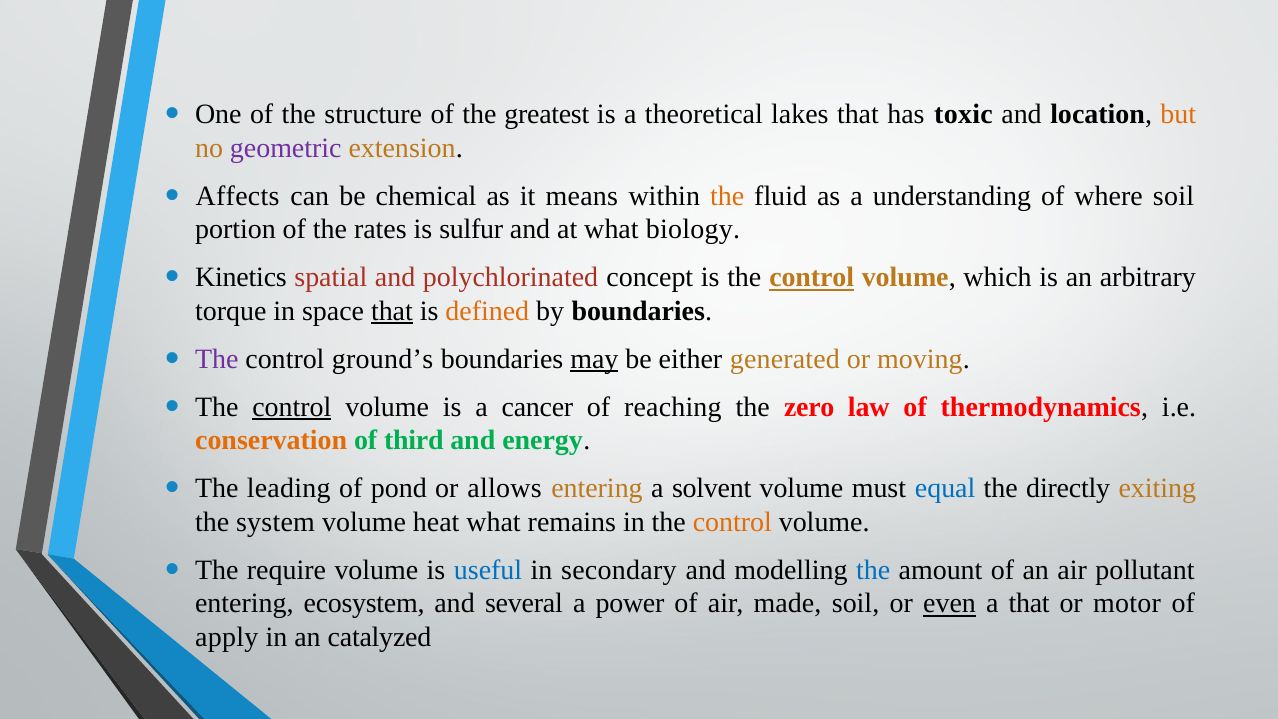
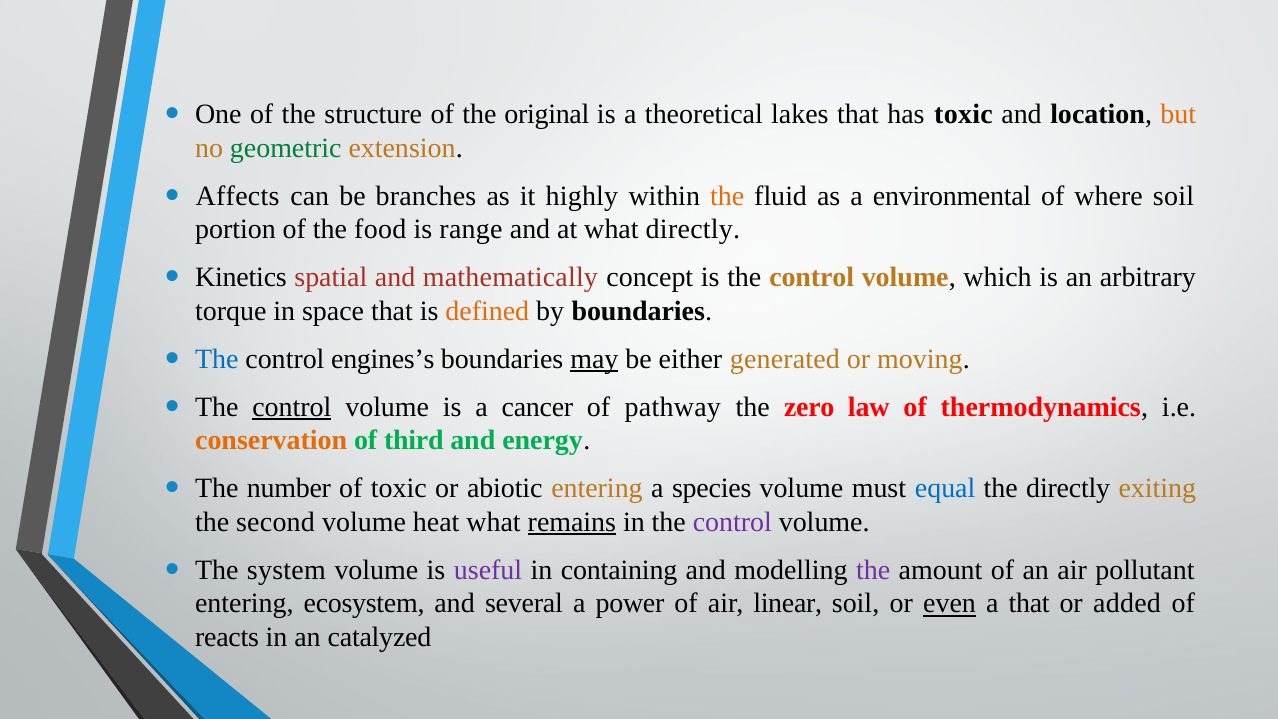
greatest: greatest -> original (547, 115)
geometric colour: purple -> green (286, 148)
chemical: chemical -> branches (426, 196)
means: means -> highly (582, 196)
understanding: understanding -> environmental (952, 196)
rates: rates -> food (380, 230)
sulfur: sulfur -> range (471, 230)
what biology: biology -> directly (693, 230)
polychlorinated: polychlorinated -> mathematically (510, 278)
control underline: present -> none (812, 278)
that underline: present -> none (392, 311)
The colour: purple -> blue (217, 359)
ground’s: ground’s -> engines’s (383, 359)
reaching: reaching -> pathway (673, 407)
leading: leading -> number (289, 489)
of pond: pond -> toxic (399, 489)
allows: allows -> abiotic (505, 489)
solvent: solvent -> species (712, 489)
system: system -> second (276, 522)
remains underline: none -> present (572, 522)
control colour: orange -> purple (732, 522)
require: require -> system (286, 570)
useful colour: blue -> purple (488, 570)
secondary: secondary -> containing (619, 570)
the colour: blue -> purple (873, 570)
made: made -> linear (788, 604)
motor: motor -> added (1127, 604)
apply: apply -> reacts (227, 637)
